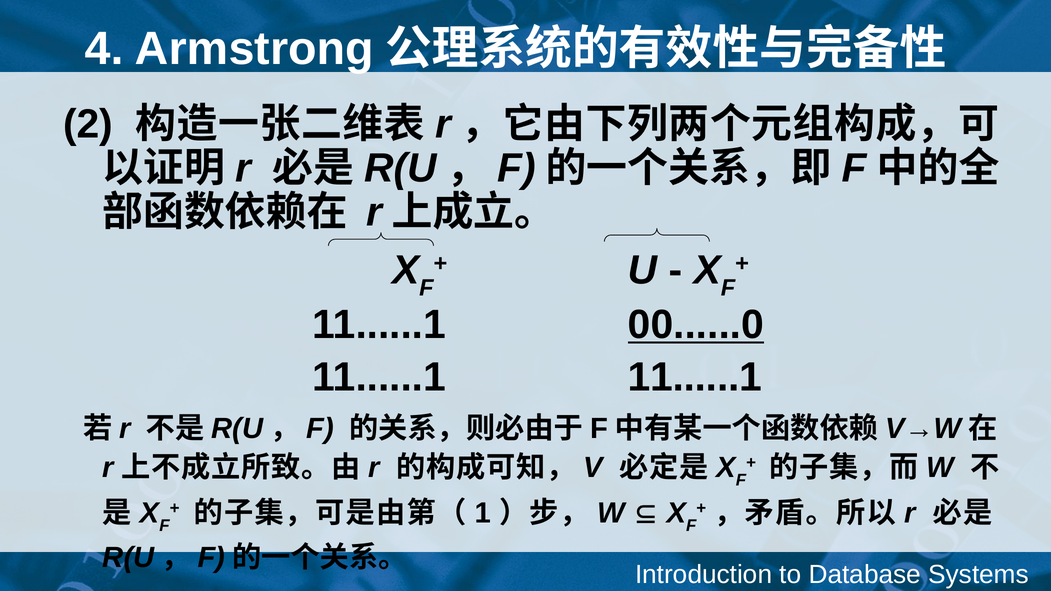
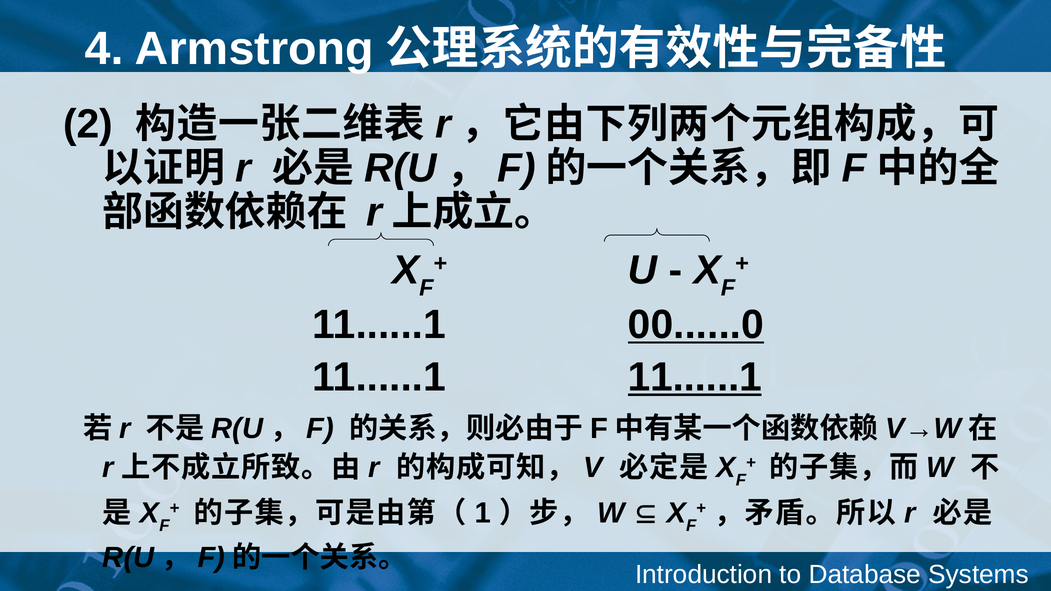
11......1 underline: none -> present (695, 377)
